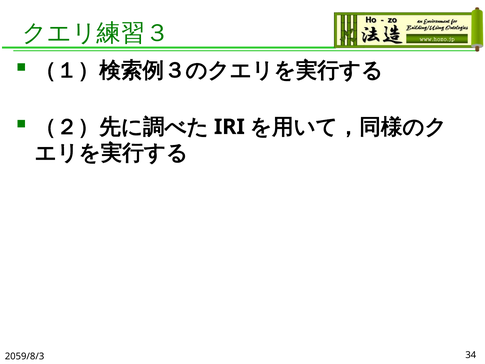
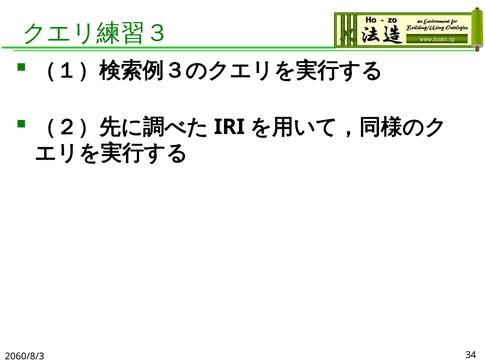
2059/8/3: 2059/8/3 -> 2060/8/3 (25, 356)
